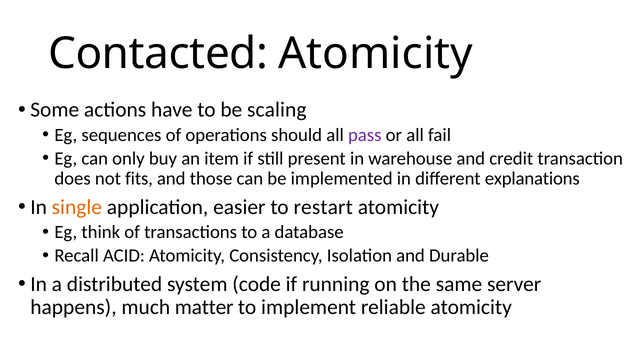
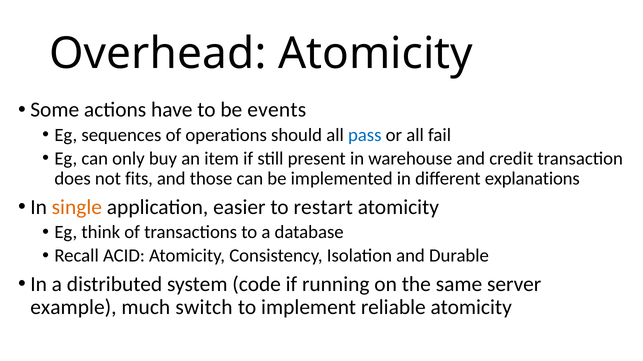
Contacted: Contacted -> Overhead (158, 54)
scaling: scaling -> events (277, 110)
pass colour: purple -> blue (365, 135)
happens: happens -> example (73, 308)
matter: matter -> switch (204, 308)
